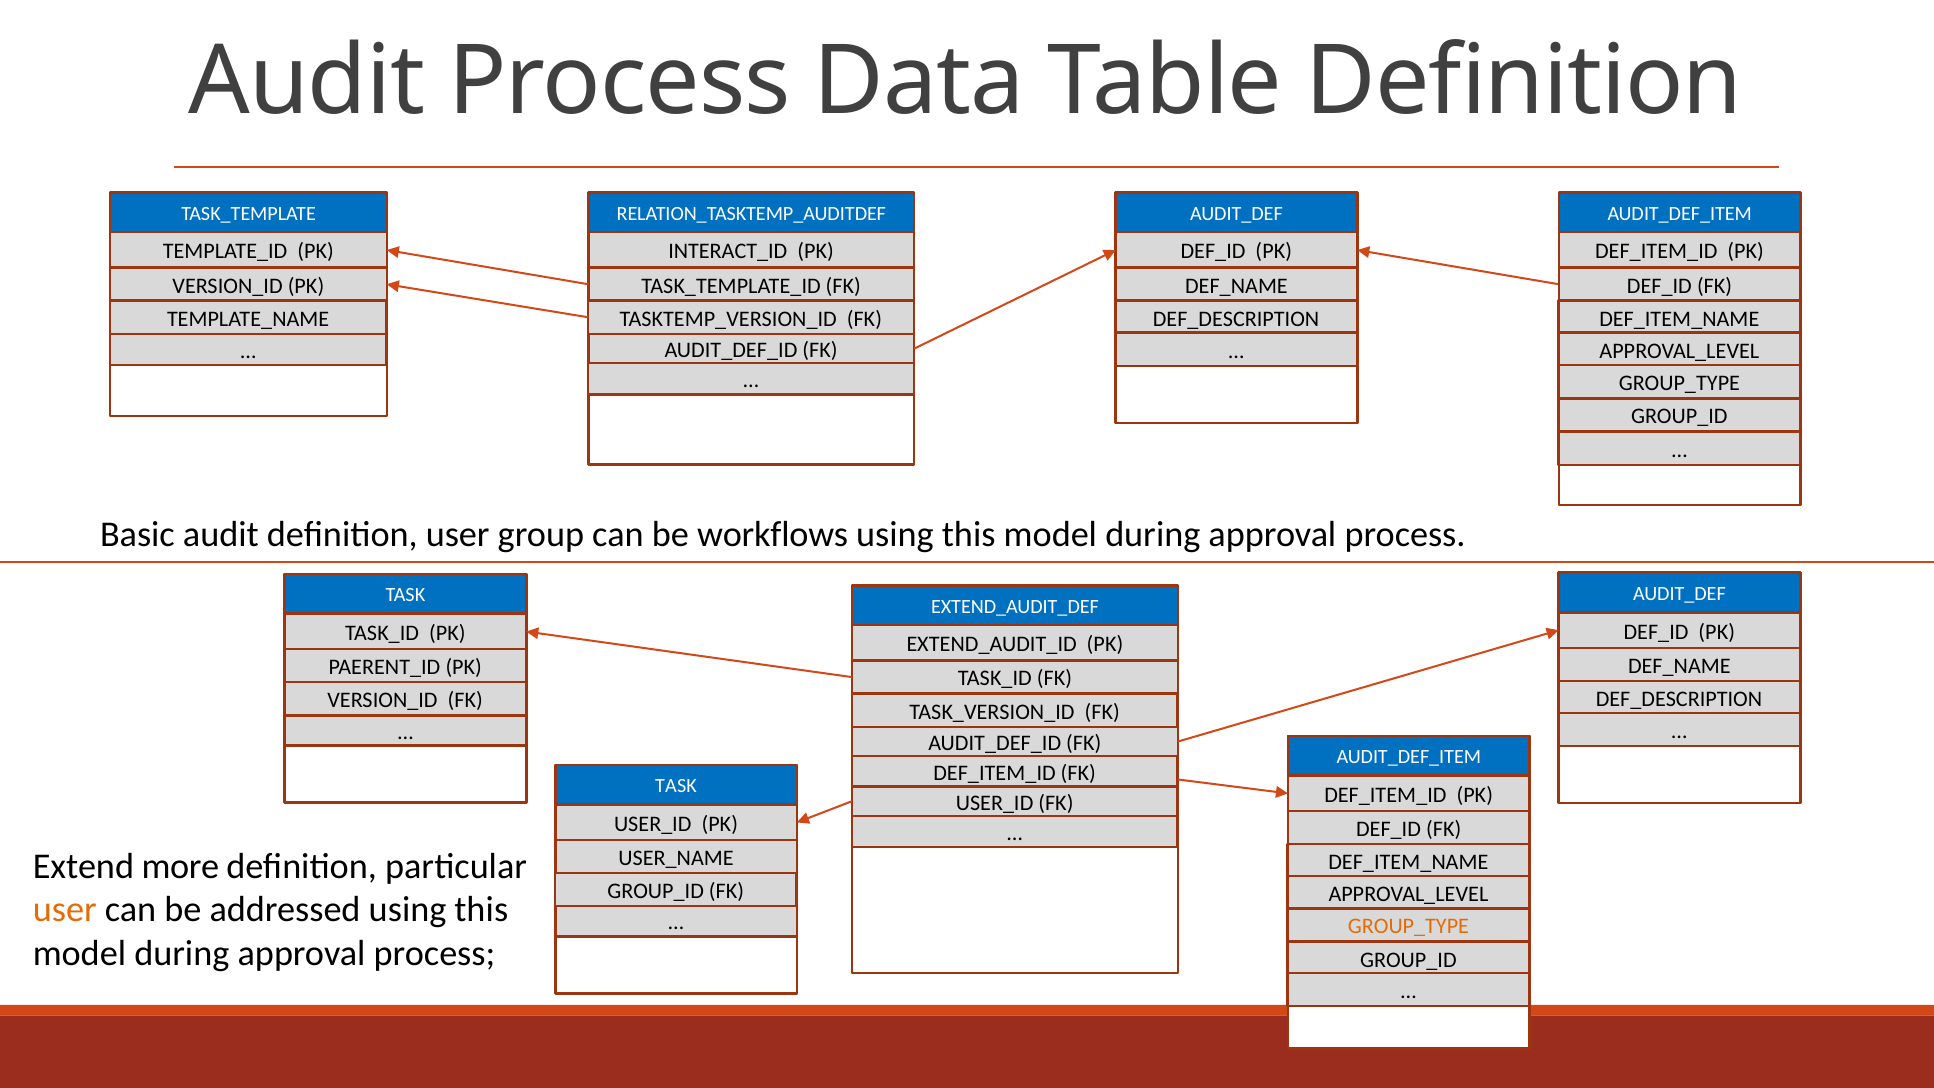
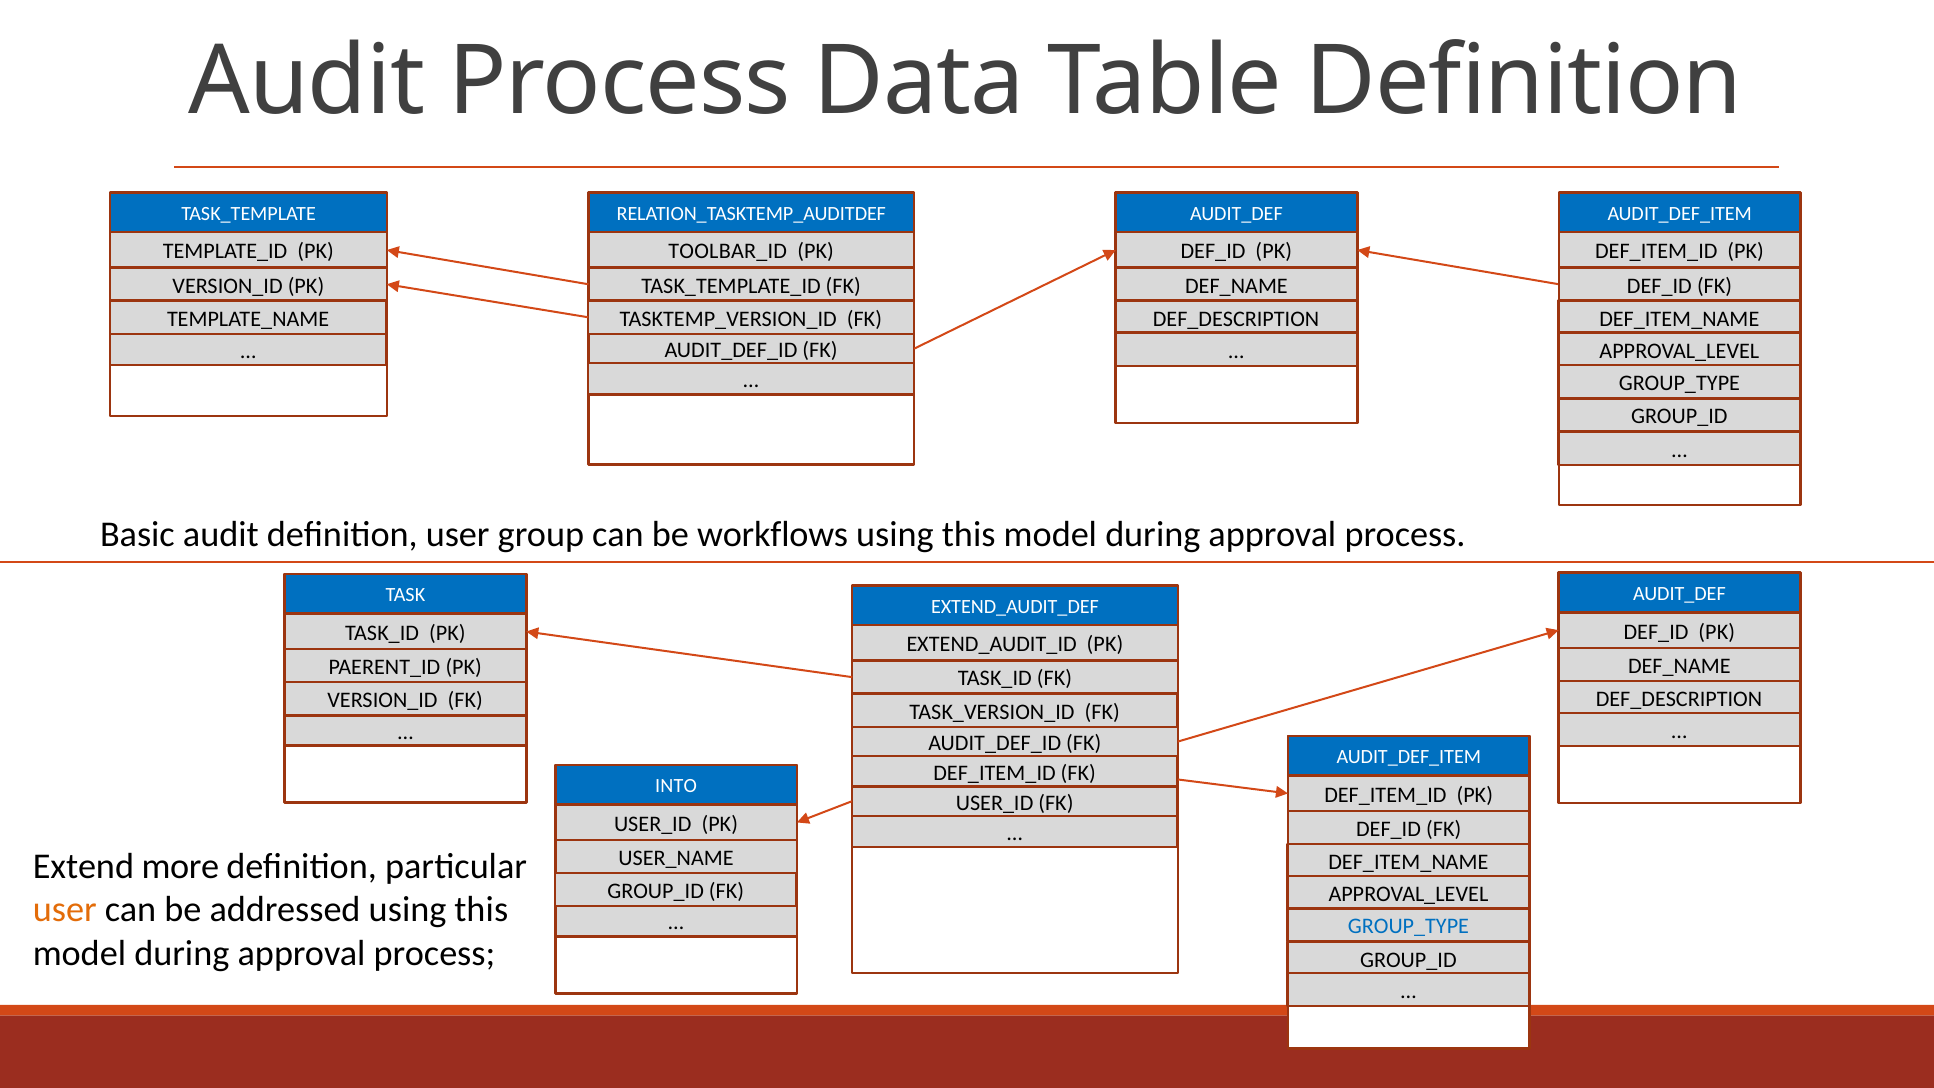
INTERACT_ID: INTERACT_ID -> TOOLBAR_ID (728, 252)
TASK: TASK -> INTO (676, 786)
GROUP_TYPE colour: orange -> blue (1408, 927)
